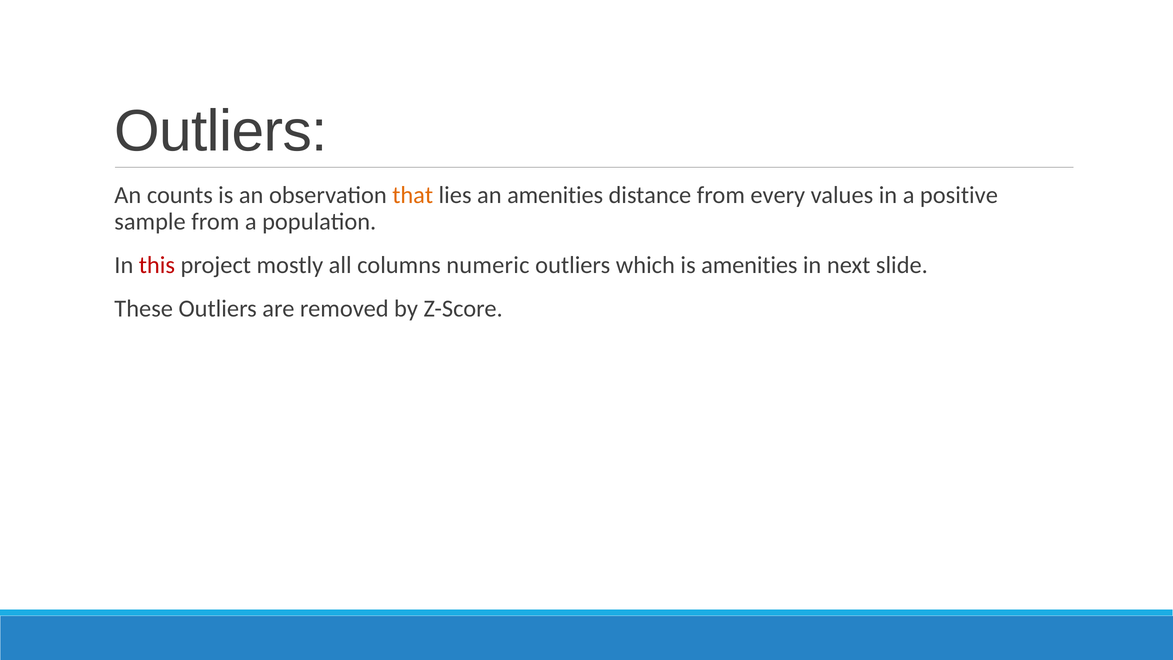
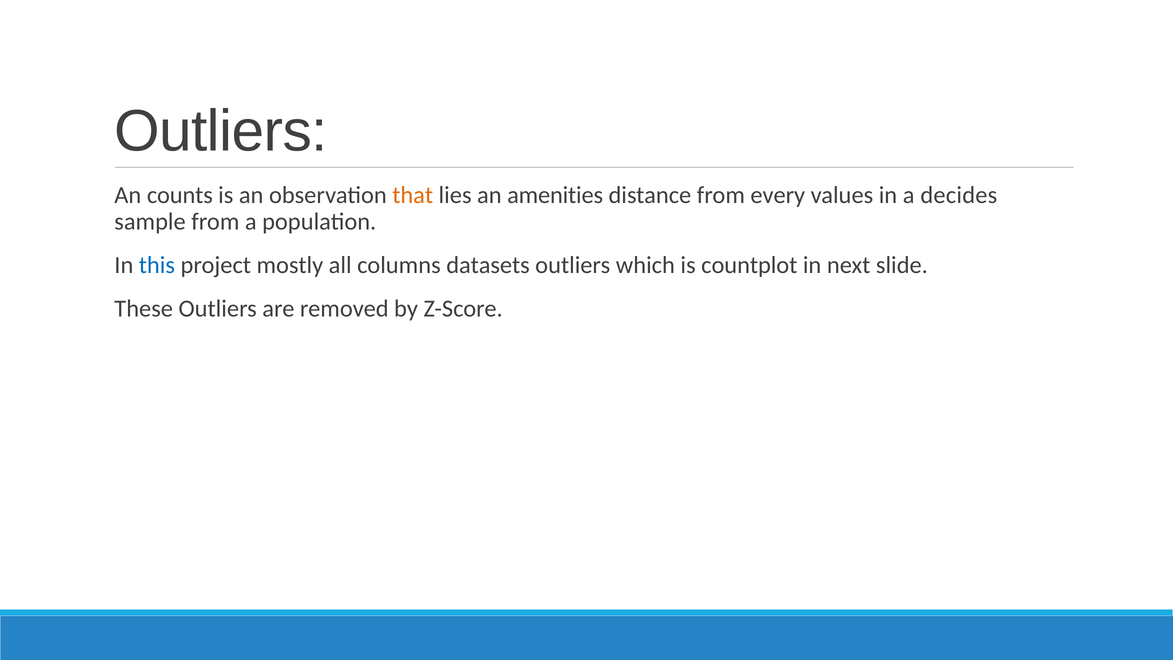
positive: positive -> decides (959, 195)
this colour: red -> blue (157, 265)
numeric: numeric -> datasets (488, 265)
is amenities: amenities -> countplot (749, 265)
